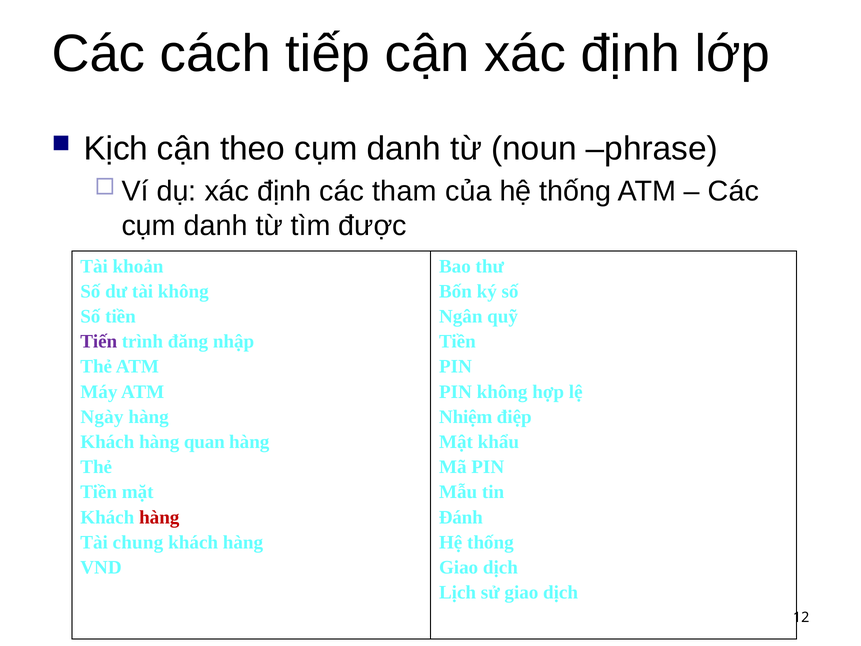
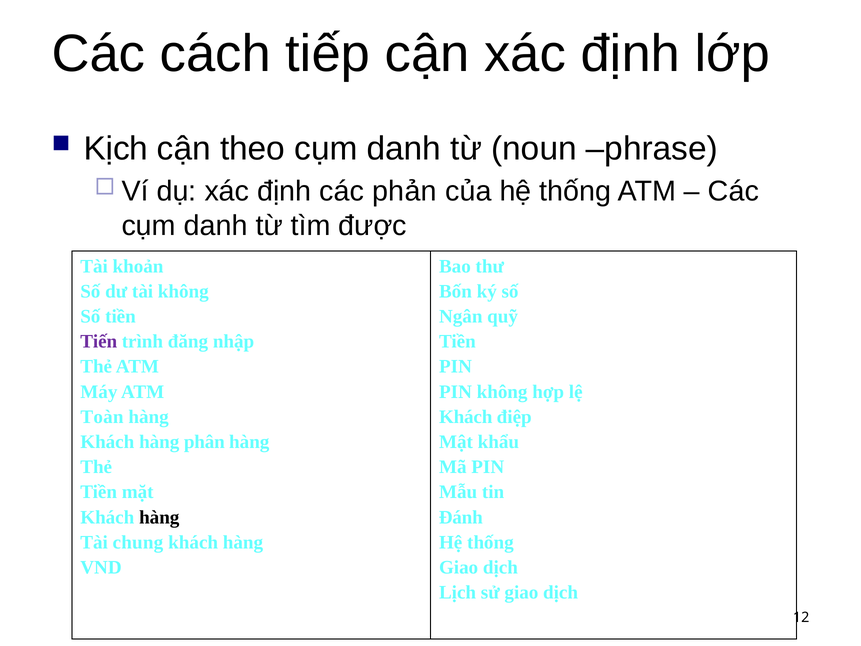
tham: tham -> phản (405, 191)
Ngày: Ngày -> Toàn (102, 417)
Nhiệm: Nhiệm -> Khách (466, 417)
quan: quan -> phân (204, 442)
hàng colour: red -> black (159, 517)
